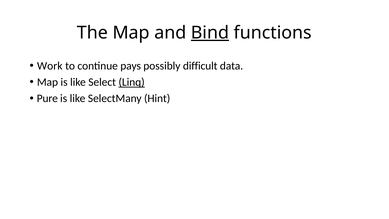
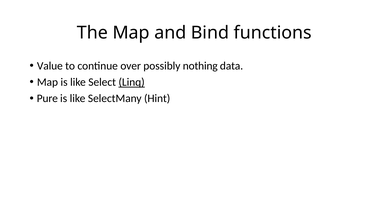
Bind underline: present -> none (210, 33)
Work: Work -> Value (50, 66)
pays: pays -> over (131, 66)
difficult: difficult -> nothing (200, 66)
